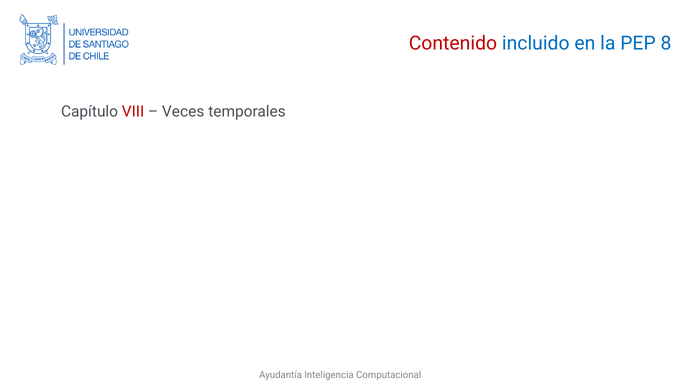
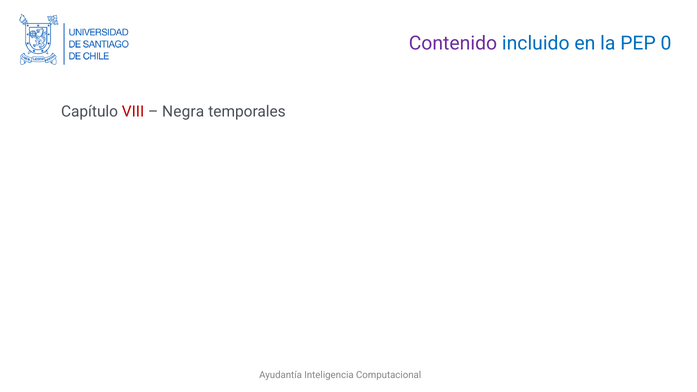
Contenido colour: red -> purple (453, 43)
8: 8 -> 0 (666, 43)
Veces: Veces -> Negra (183, 112)
